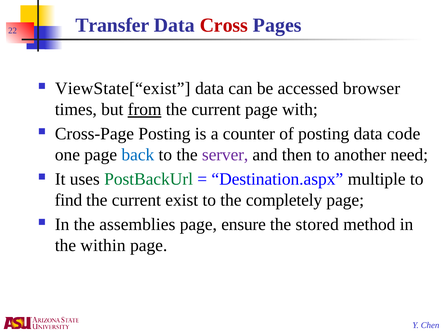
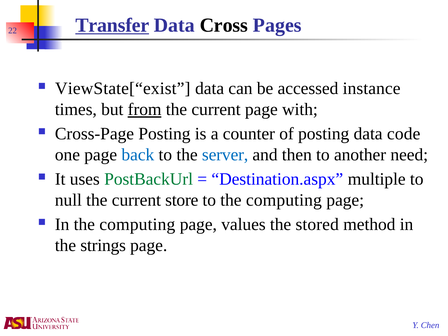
Transfer underline: none -> present (112, 25)
Cross colour: red -> black (224, 25)
browser: browser -> instance (372, 89)
server colour: purple -> blue (225, 155)
find: find -> null (68, 200)
exist: exist -> store (182, 200)
to the completely: completely -> computing (284, 200)
In the assemblies: assemblies -> computing (137, 225)
ensure: ensure -> values (243, 225)
within: within -> strings (103, 245)
